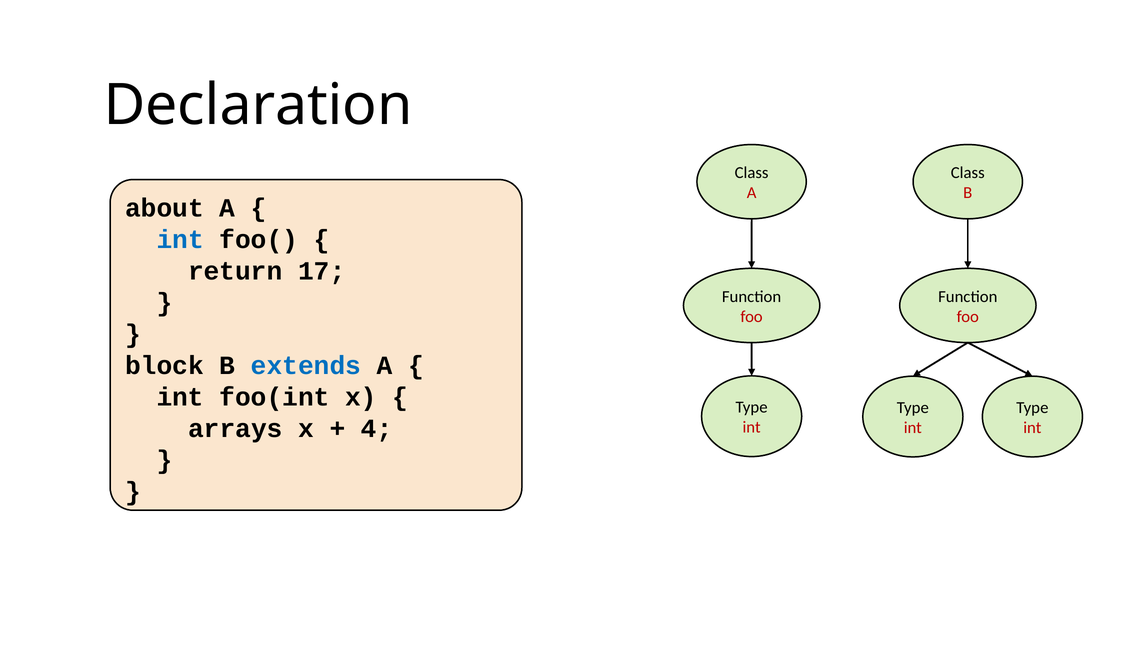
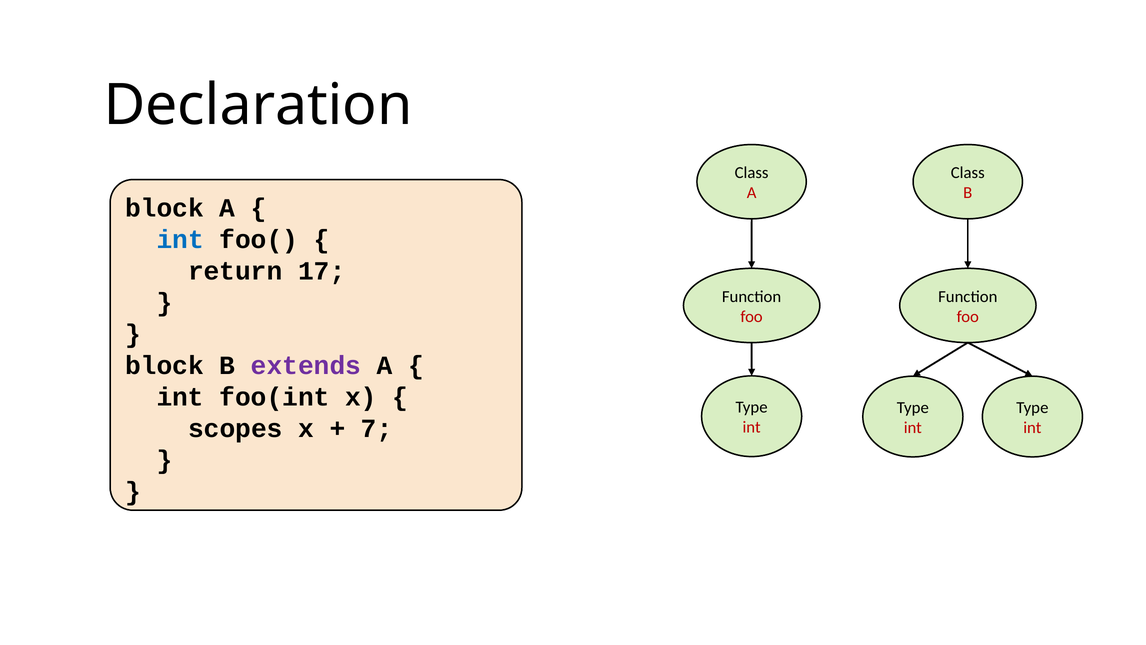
about: about -> block (165, 208)
extends colour: blue -> purple (306, 365)
arrays: arrays -> scopes (235, 428)
4: 4 -> 7 (377, 428)
